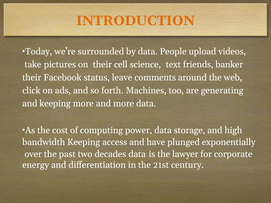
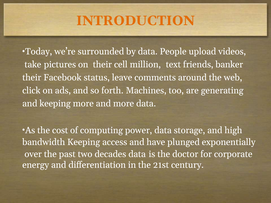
science: science -> million (145, 65)
lawyer: lawyer -> doctor (185, 154)
